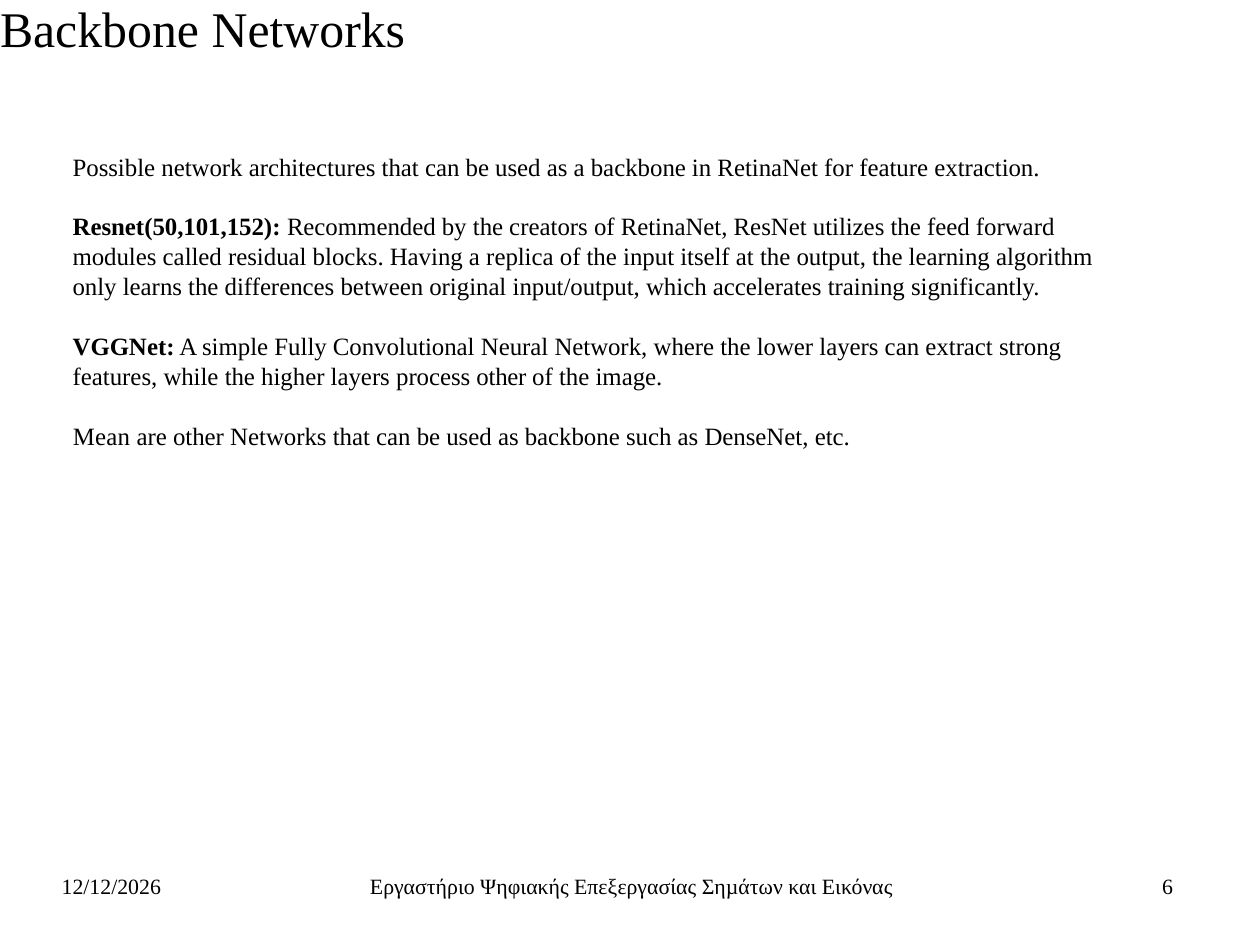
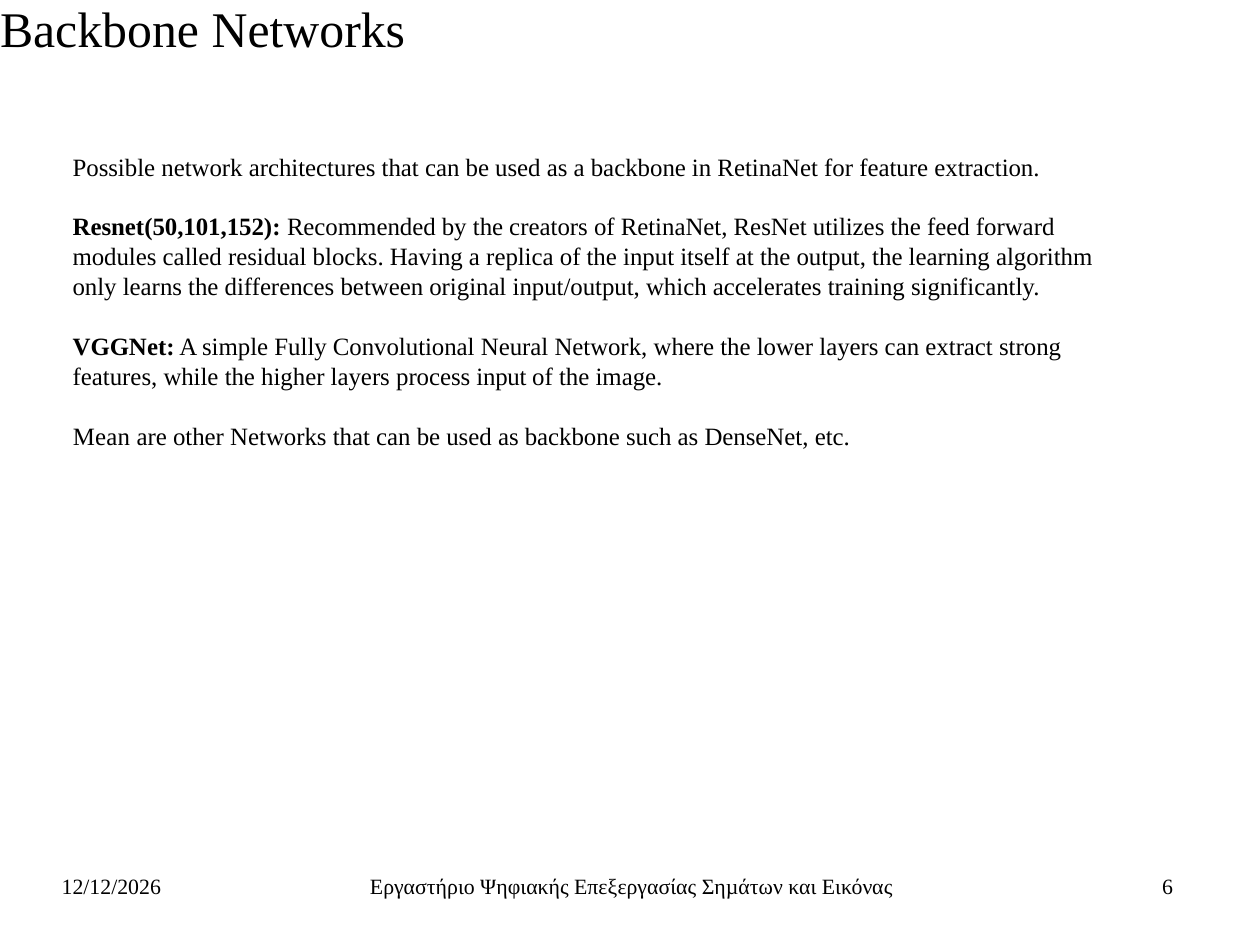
process other: other -> input (501, 377)
